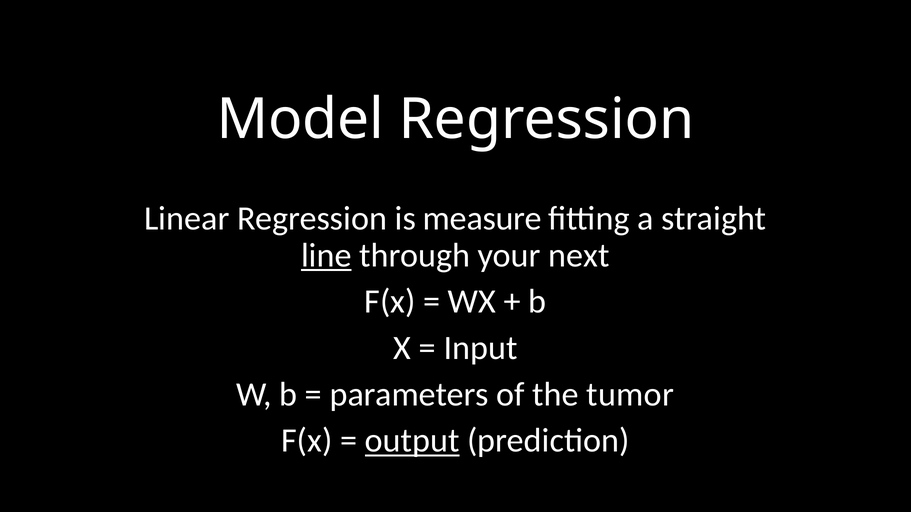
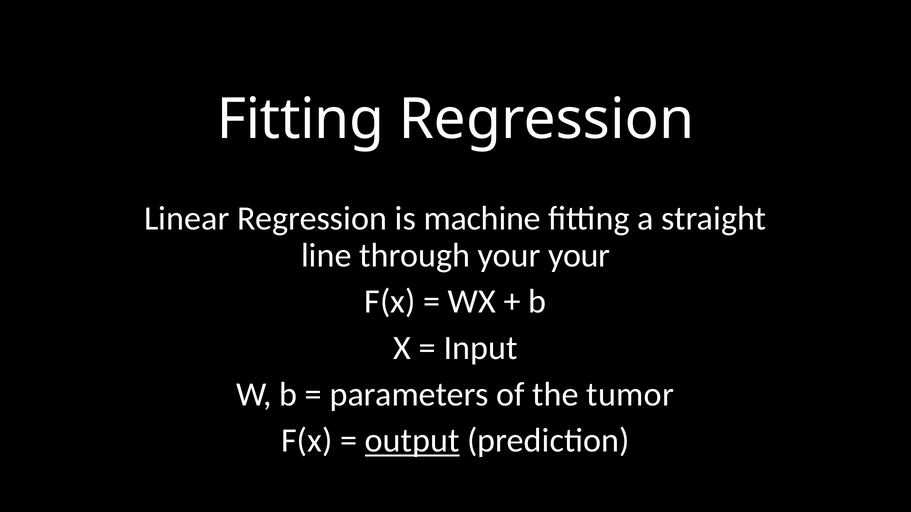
Model: Model -> Fitting (300, 120)
measure: measure -> machine (482, 219)
line underline: present -> none (326, 255)
your next: next -> your (579, 255)
